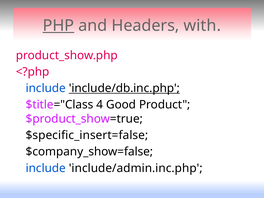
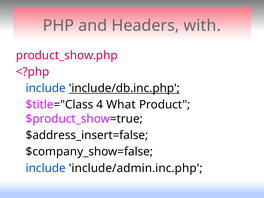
PHP underline: present -> none (58, 26)
Good: Good -> What (121, 105)
$specific_insert=false: $specific_insert=false -> $address_insert=false (87, 135)
